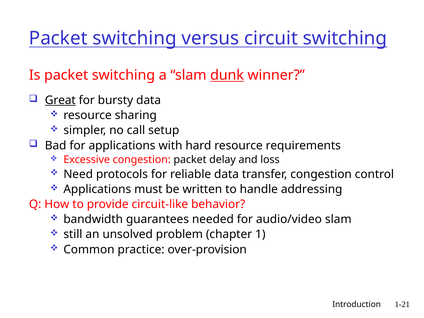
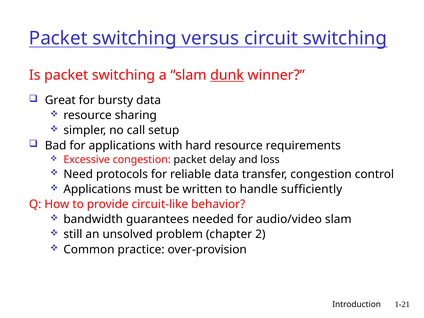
Great underline: present -> none (60, 100)
addressing: addressing -> sufficiently (312, 189)
1: 1 -> 2 (260, 234)
